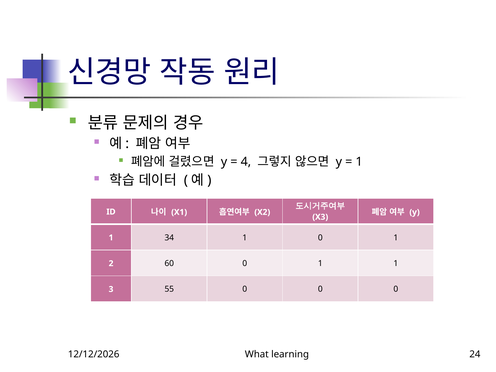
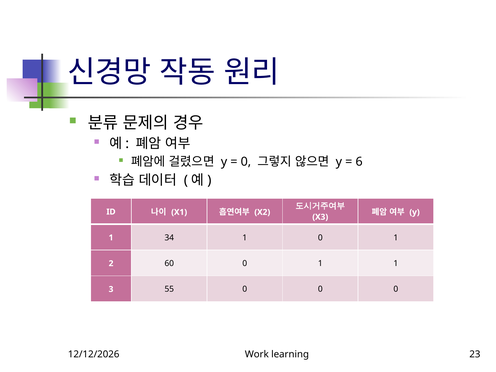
4: 4 -> 0 (246, 162)
1: 1 -> 6 (359, 162)
What: What -> Work (257, 354)
24: 24 -> 23 (475, 354)
